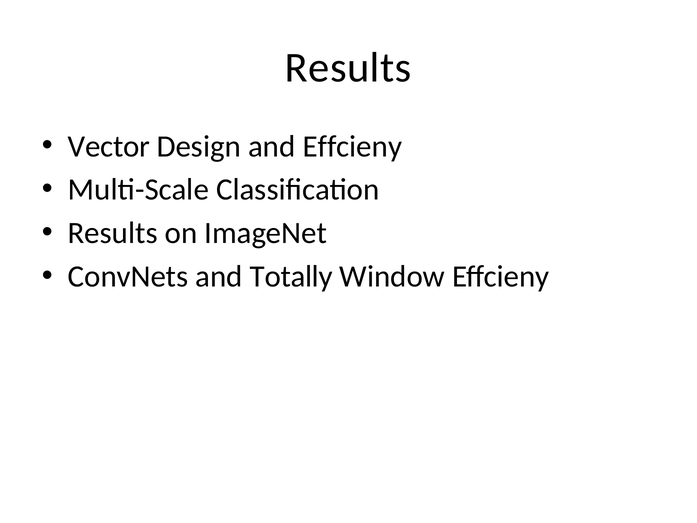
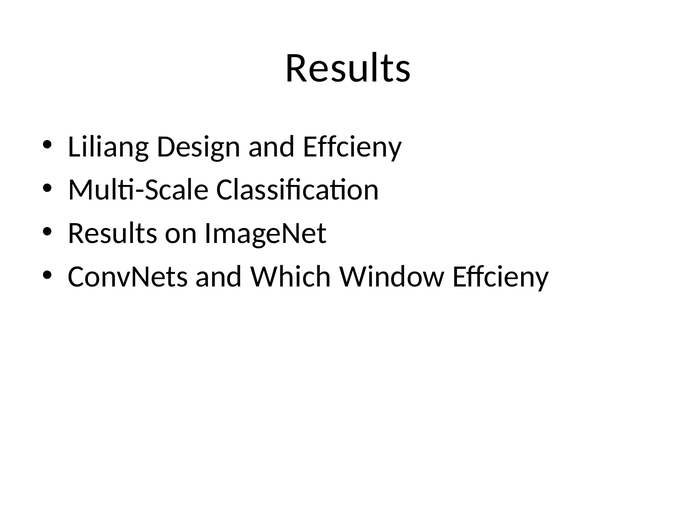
Vector: Vector -> Liliang (109, 146)
Totally: Totally -> Which (291, 276)
